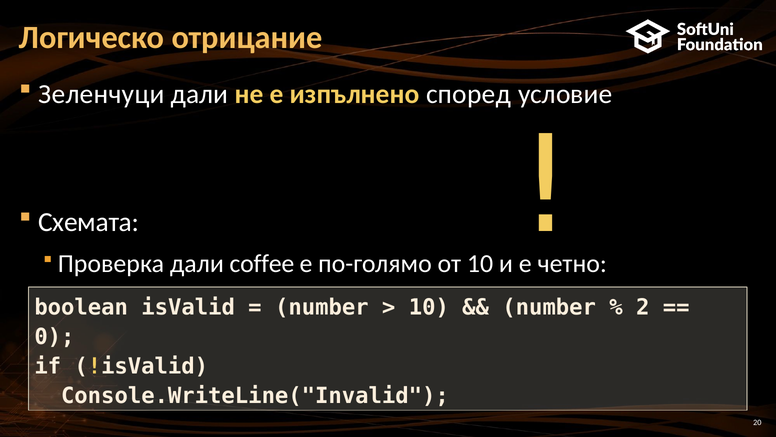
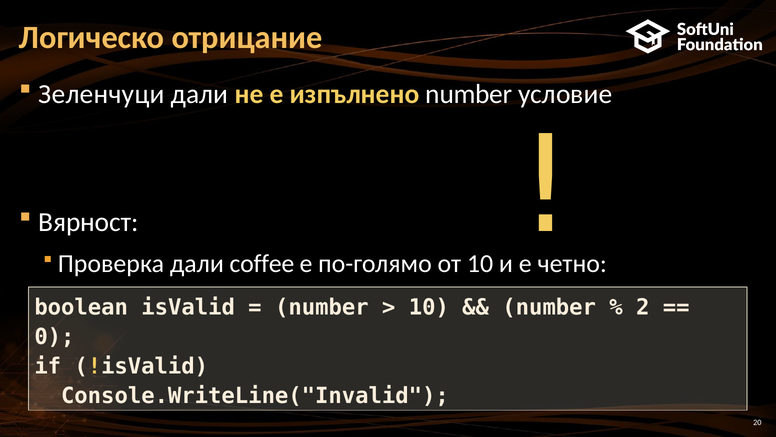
изпълнено според: според -> number (469, 94)
Схемата: Схемата -> Вярност (89, 222)
